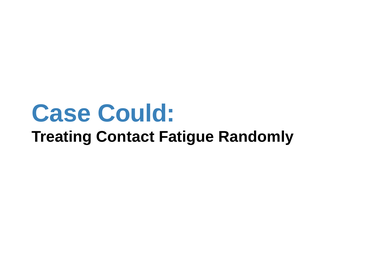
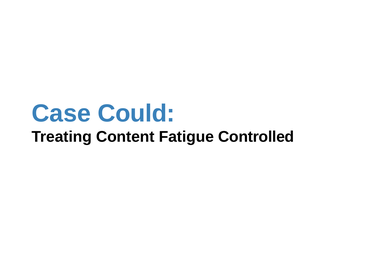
Contact: Contact -> Content (125, 137)
Randomly: Randomly -> Controlled (256, 137)
